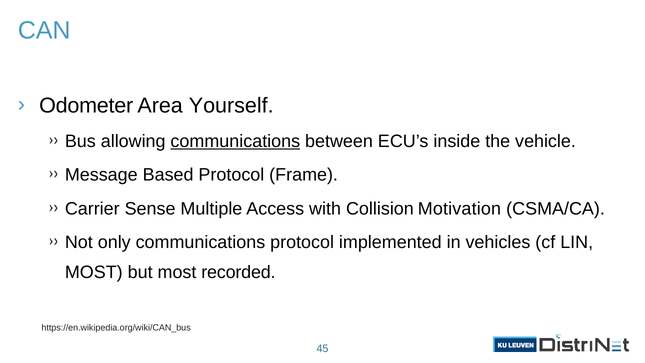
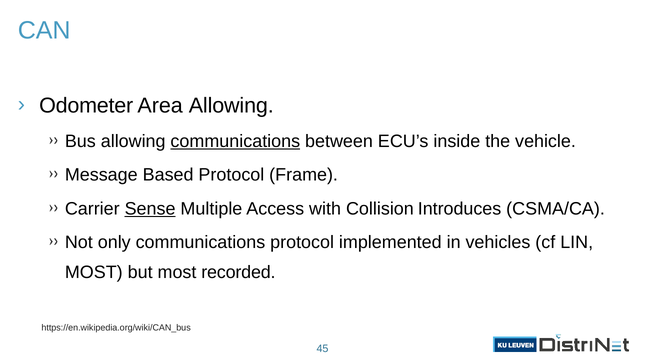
Area Yourself: Yourself -> Allowing (231, 105)
Sense underline: none -> present (150, 209)
Motivation: Motivation -> Introduces (460, 209)
